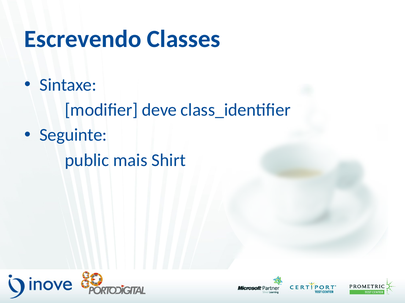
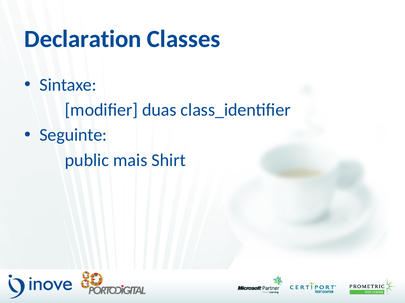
Escrevendo: Escrevendo -> Declaration (83, 39)
deve: deve -> duas (159, 110)
